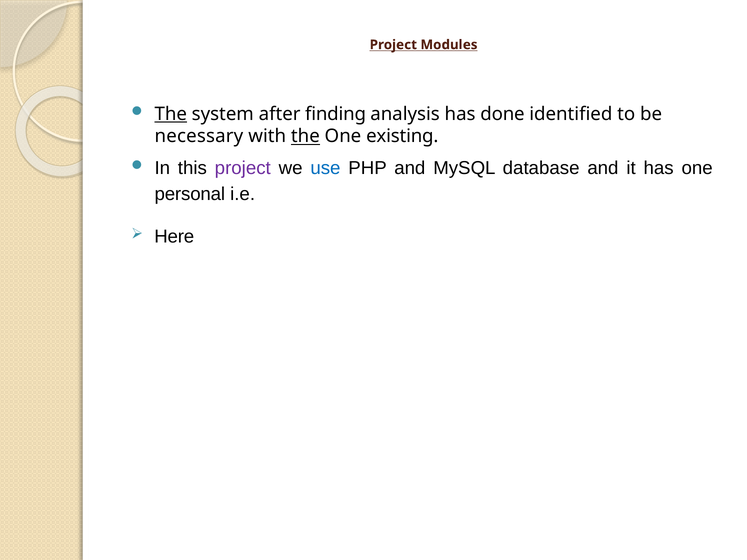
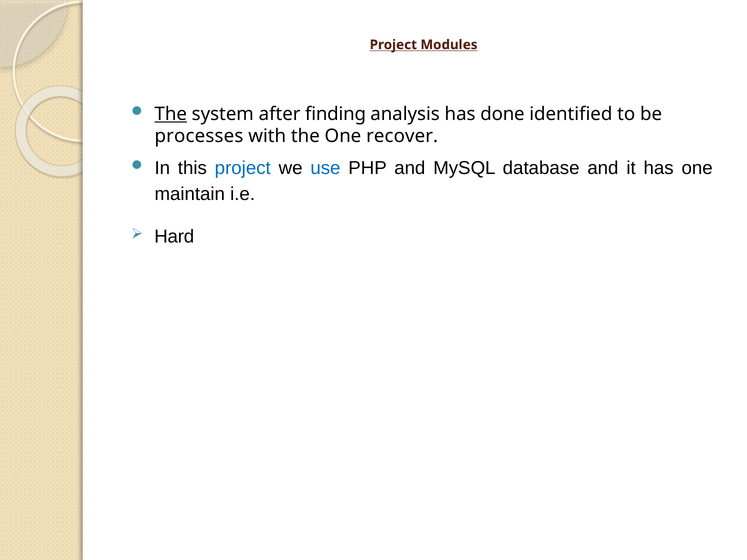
necessary: necessary -> processes (199, 136)
the underline: present -> none (305, 136)
existing: existing -> recover (402, 136)
project colour: purple -> blue (243, 168)
personal: personal -> maintain (190, 194)
Here: Here -> Hard (174, 236)
